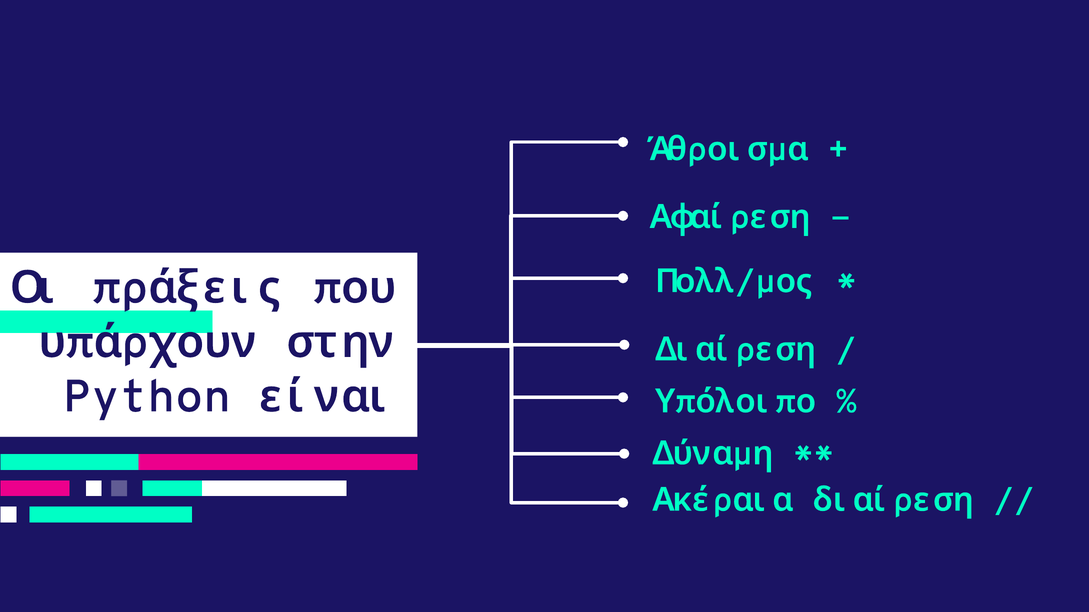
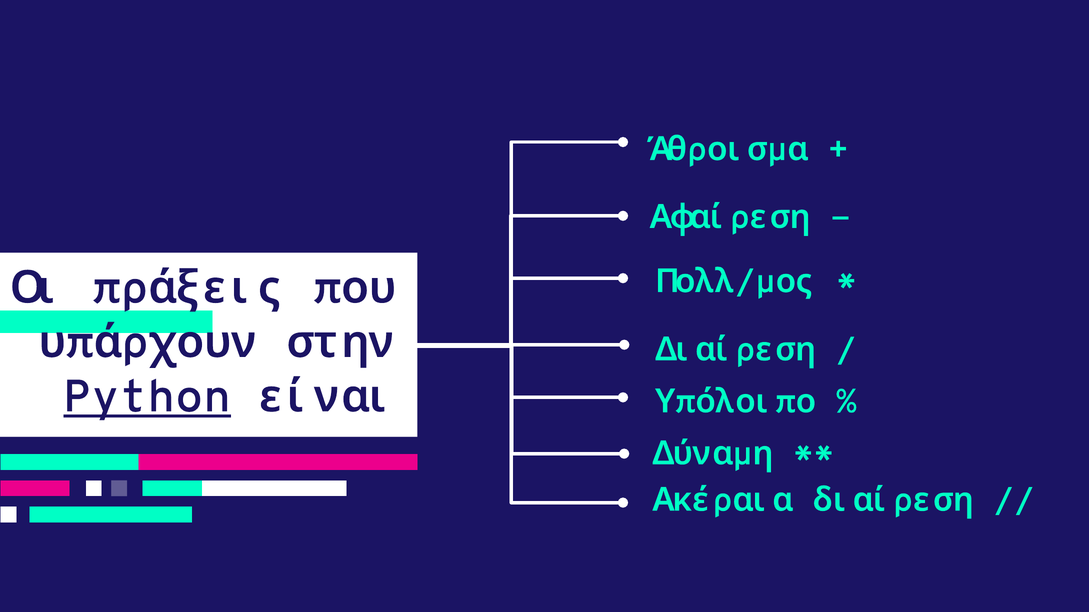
Python underline: none -> present (147, 397)
